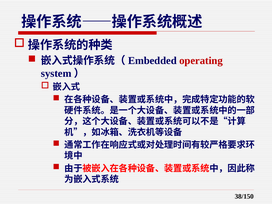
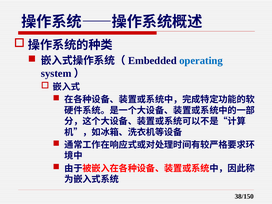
operating colour: red -> blue (201, 61)
